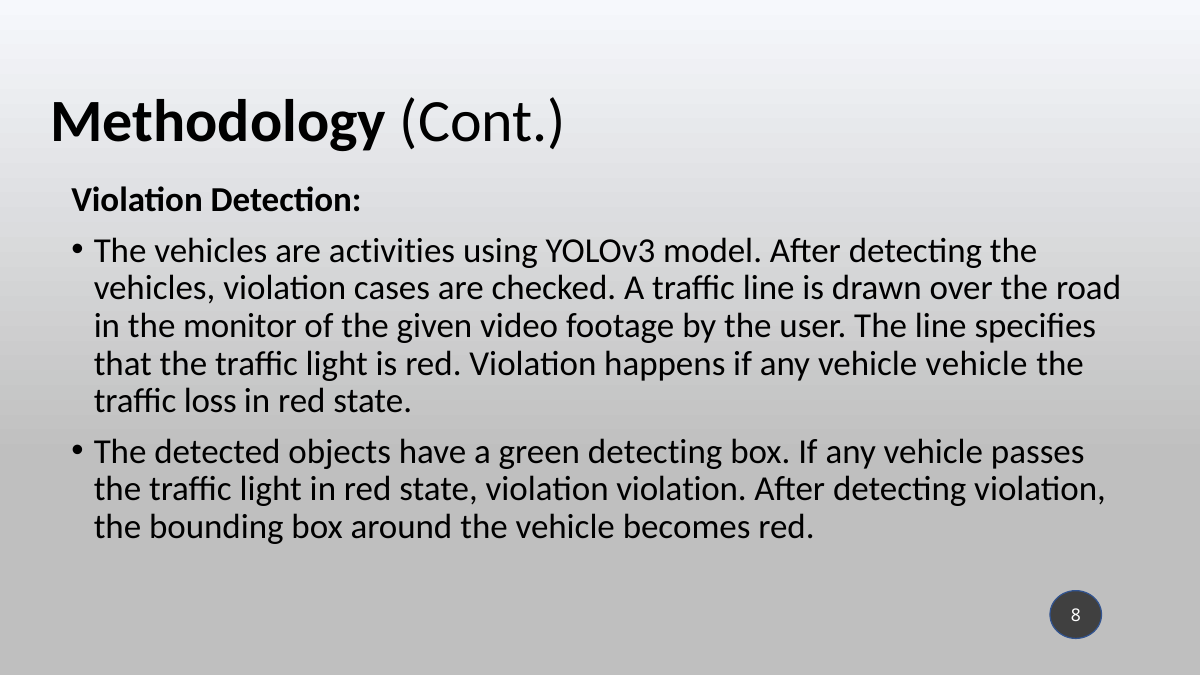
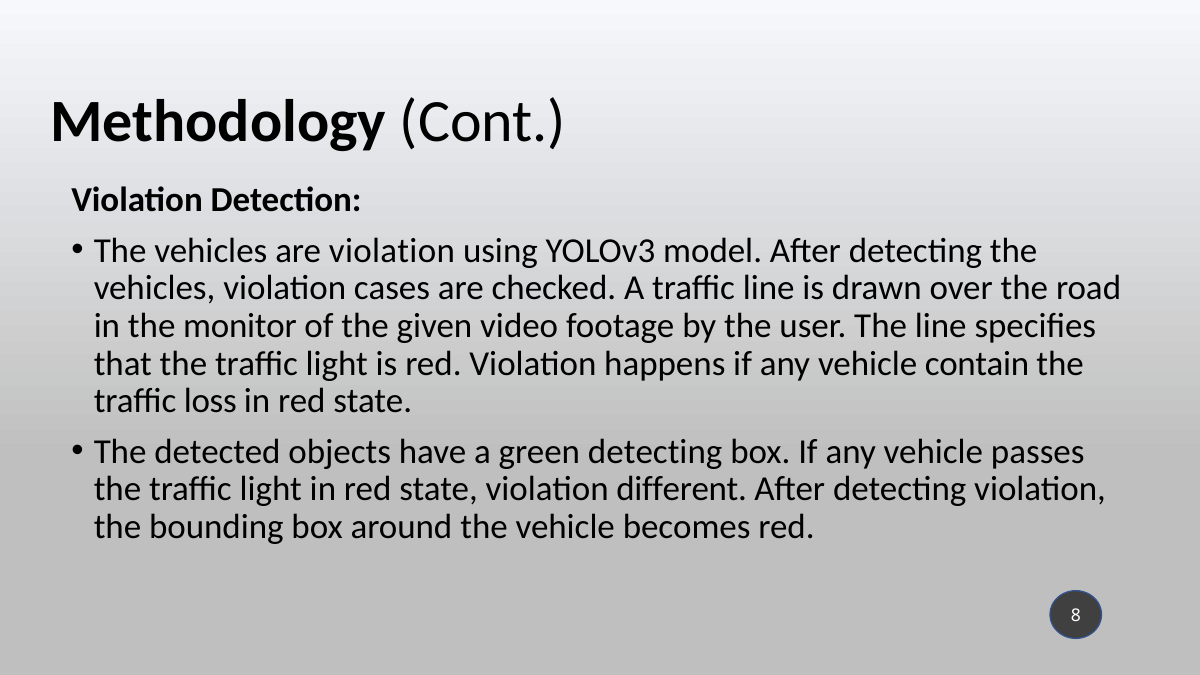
are activities: activities -> violation (392, 250)
vehicle vehicle: vehicle -> contain (977, 364)
violation violation: violation -> different (682, 489)
